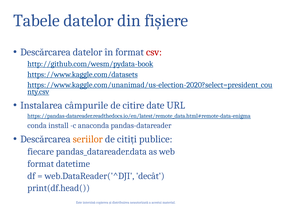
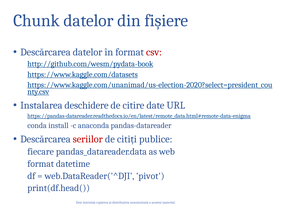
Tabele: Tabele -> Chunk (37, 21)
câmpurile: câmpurile -> deschidere (87, 105)
seriilor colour: orange -> red (88, 139)
decât: decât -> pivot (150, 176)
